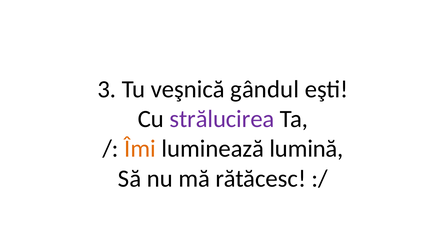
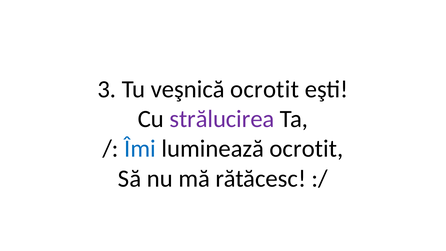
veşnică gândul: gândul -> ocrotit (265, 89)
Îmi colour: orange -> blue (140, 149)
luminează lumină: lumină -> ocrotit (306, 149)
